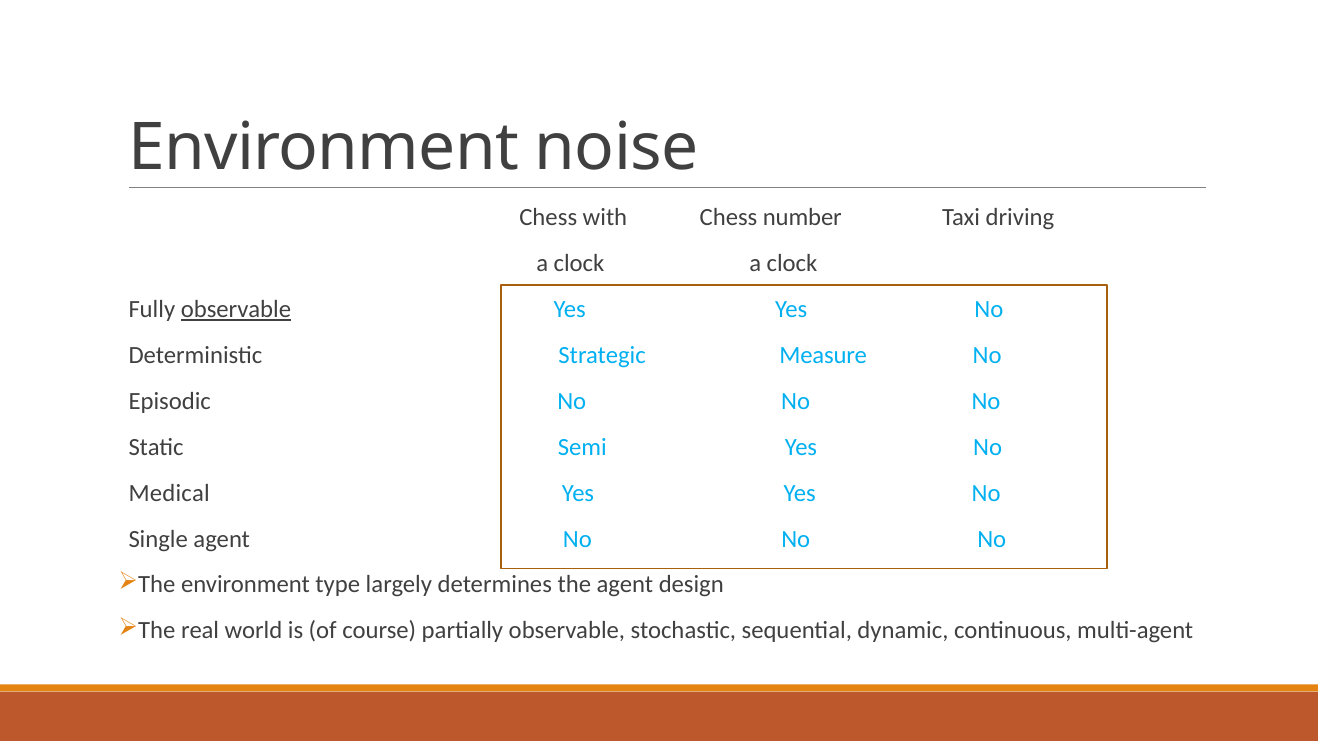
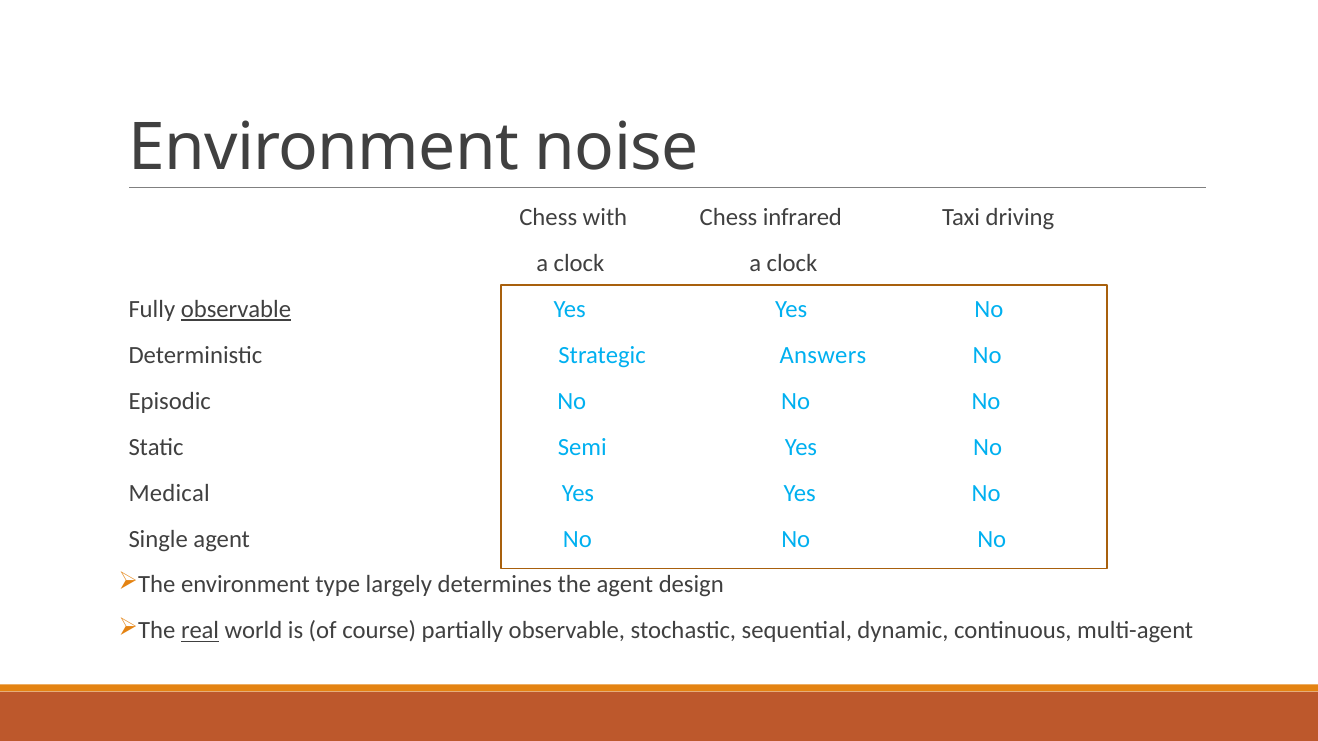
number: number -> infrared (802, 218)
Measure: Measure -> Answers (823, 355)
real underline: none -> present (200, 631)
